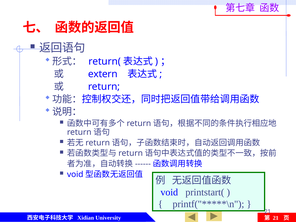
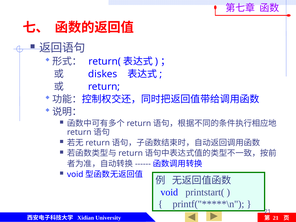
extern: extern -> diskes (103, 74)
